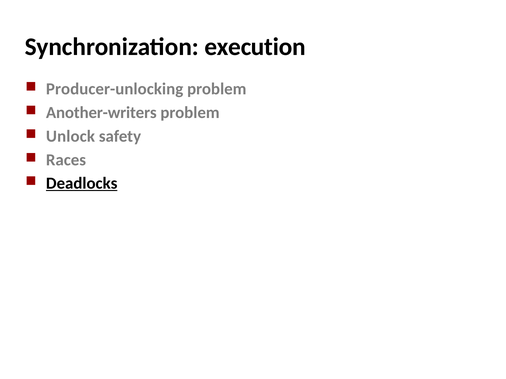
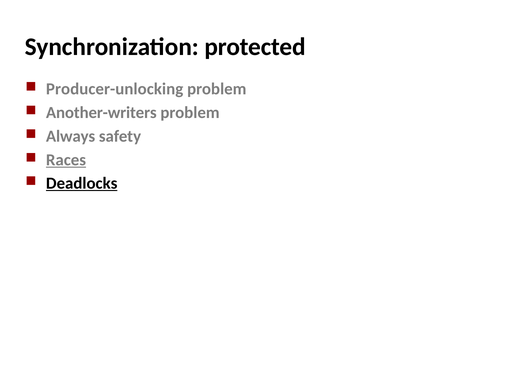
execution: execution -> protected (255, 47)
Unlock: Unlock -> Always (71, 136)
Races underline: none -> present (66, 160)
